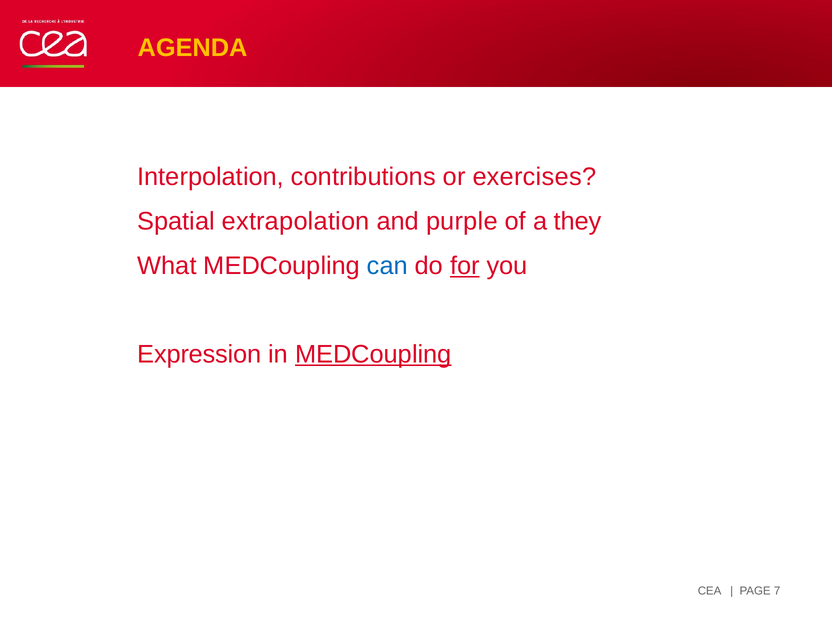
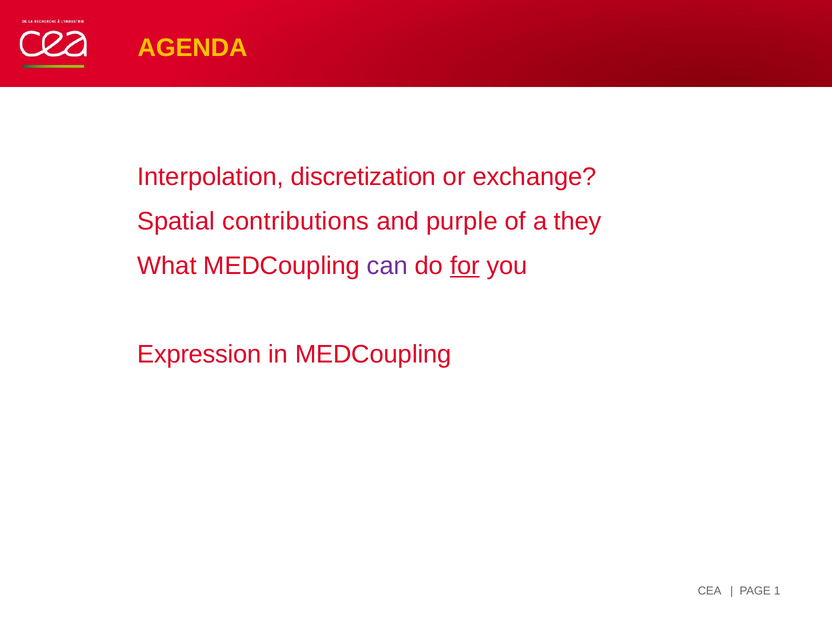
contributions: contributions -> discretization (363, 177)
exercises: exercises -> exchange (535, 177)
extrapolation: extrapolation -> contributions (296, 221)
can colour: blue -> purple (387, 266)
MEDCoupling underline: present -> none (373, 354)
7: 7 -> 1 (777, 591)
